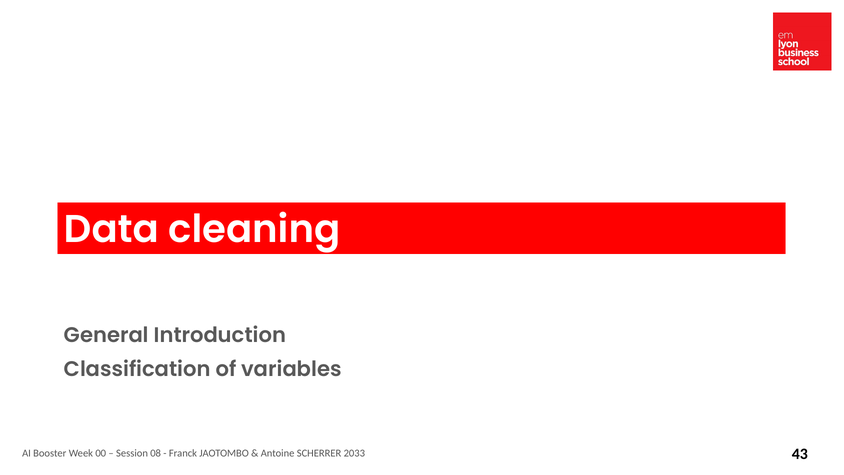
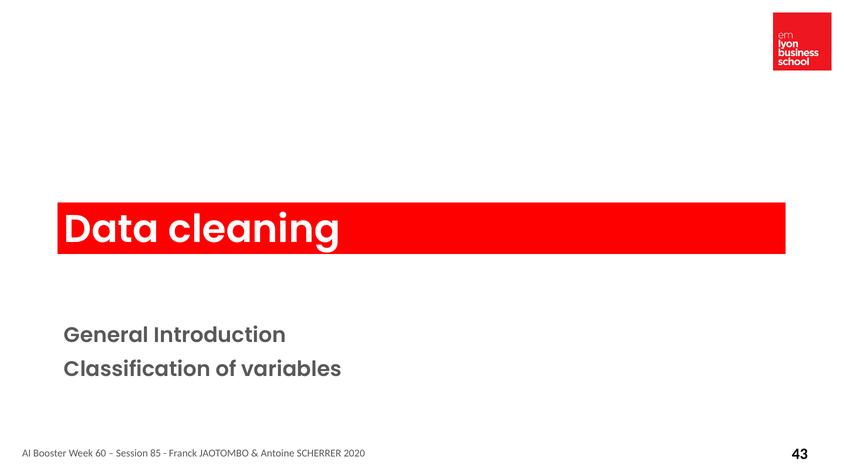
00: 00 -> 60 (101, 453)
08: 08 -> 85 (156, 453)
2033: 2033 -> 2020 (354, 453)
